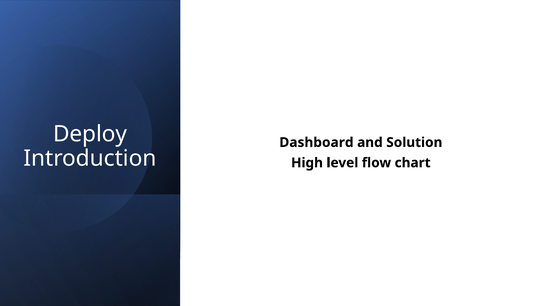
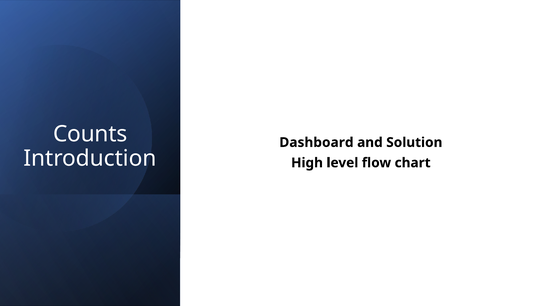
Deploy: Deploy -> Counts (90, 134)
